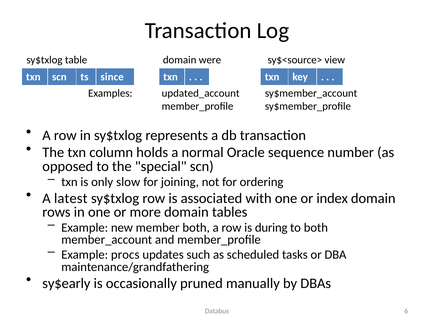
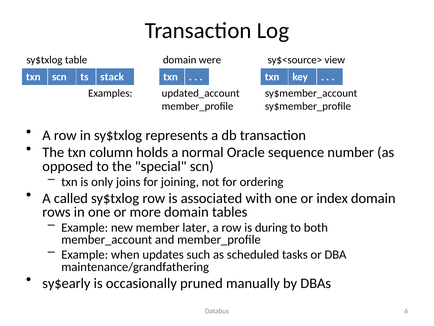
since: since -> stack (112, 77)
slow: slow -> joins (128, 182)
latest: latest -> called (71, 198)
member both: both -> later (196, 227)
procs: procs -> when (125, 254)
